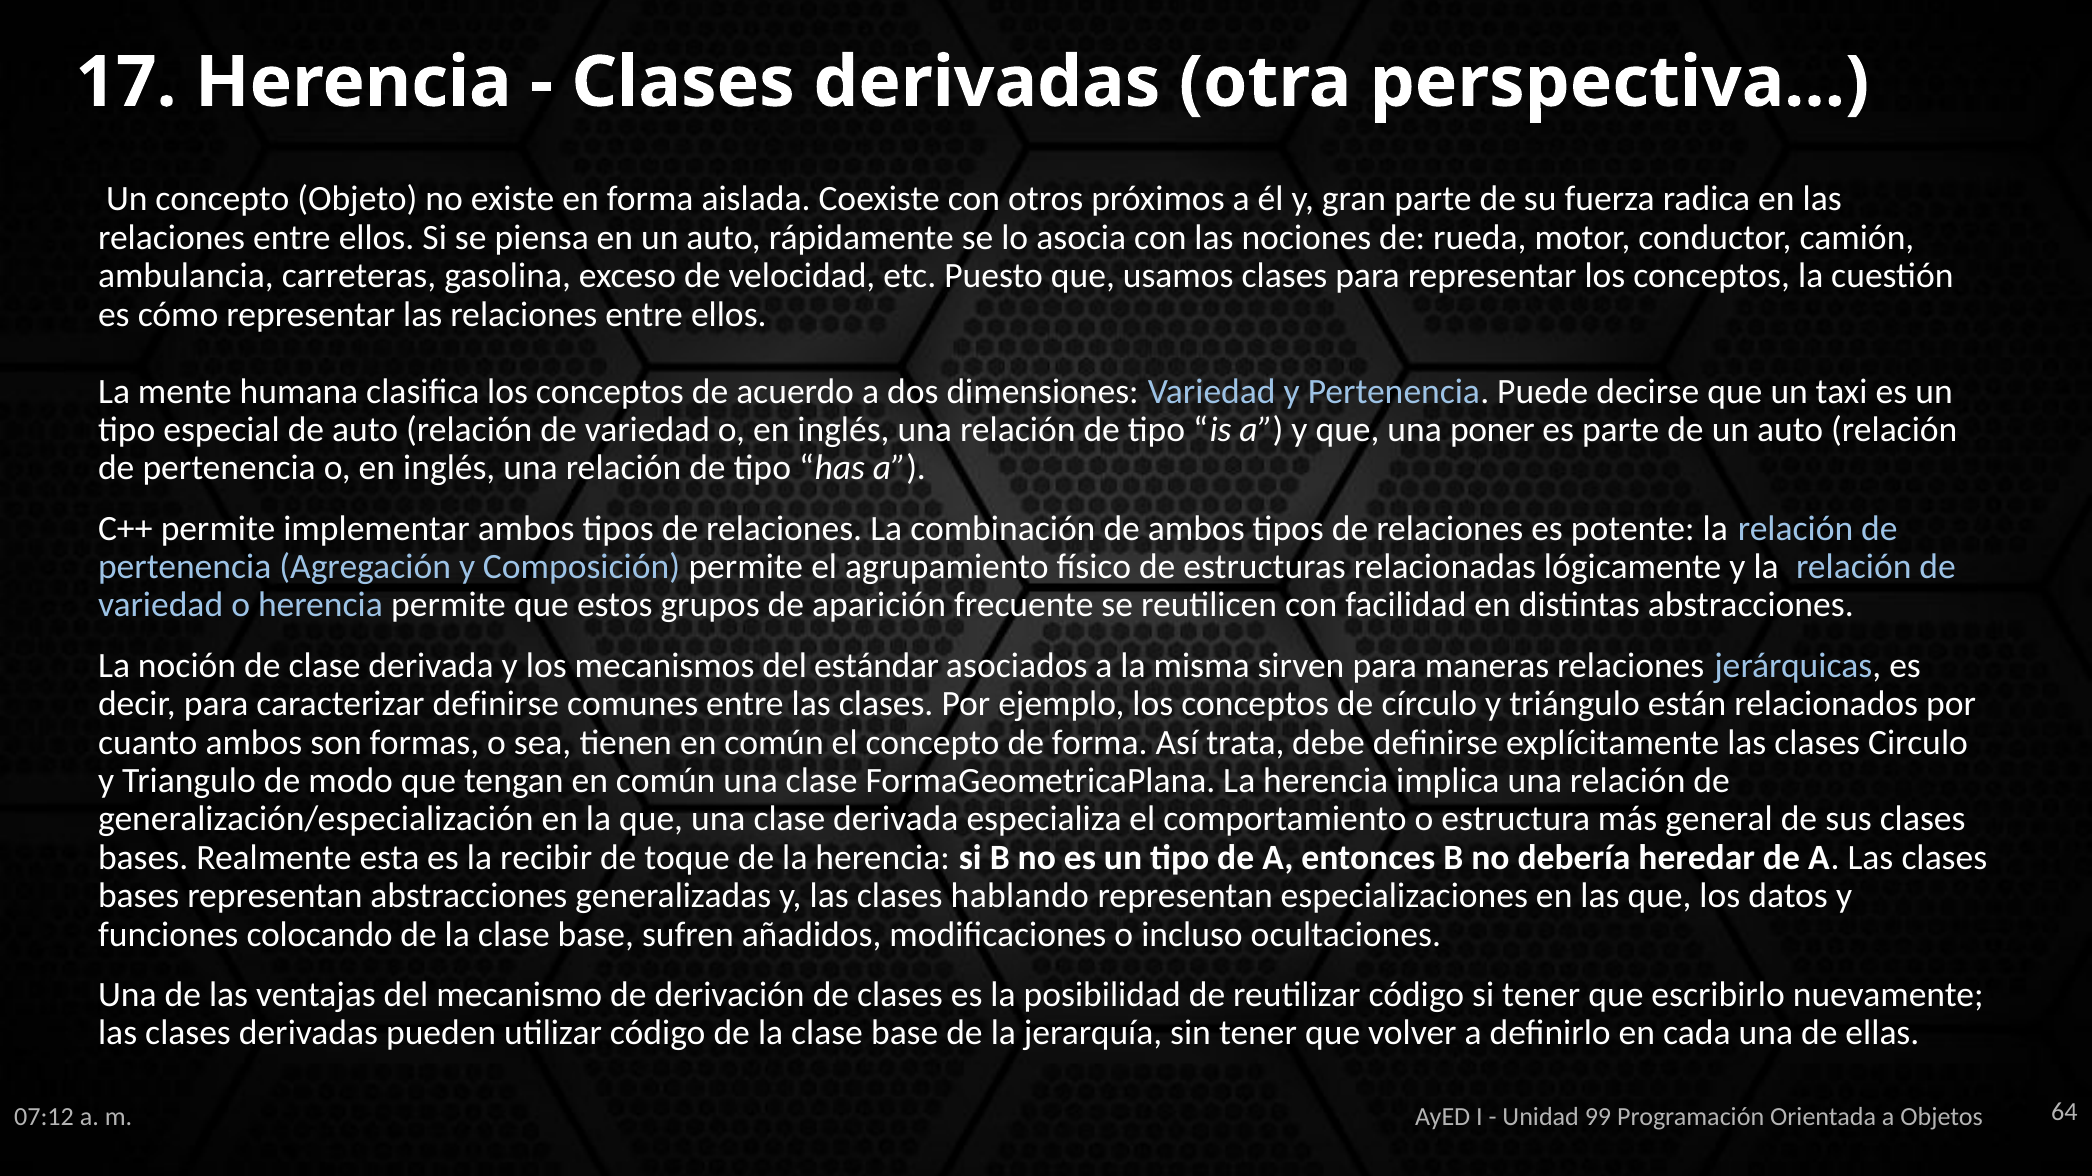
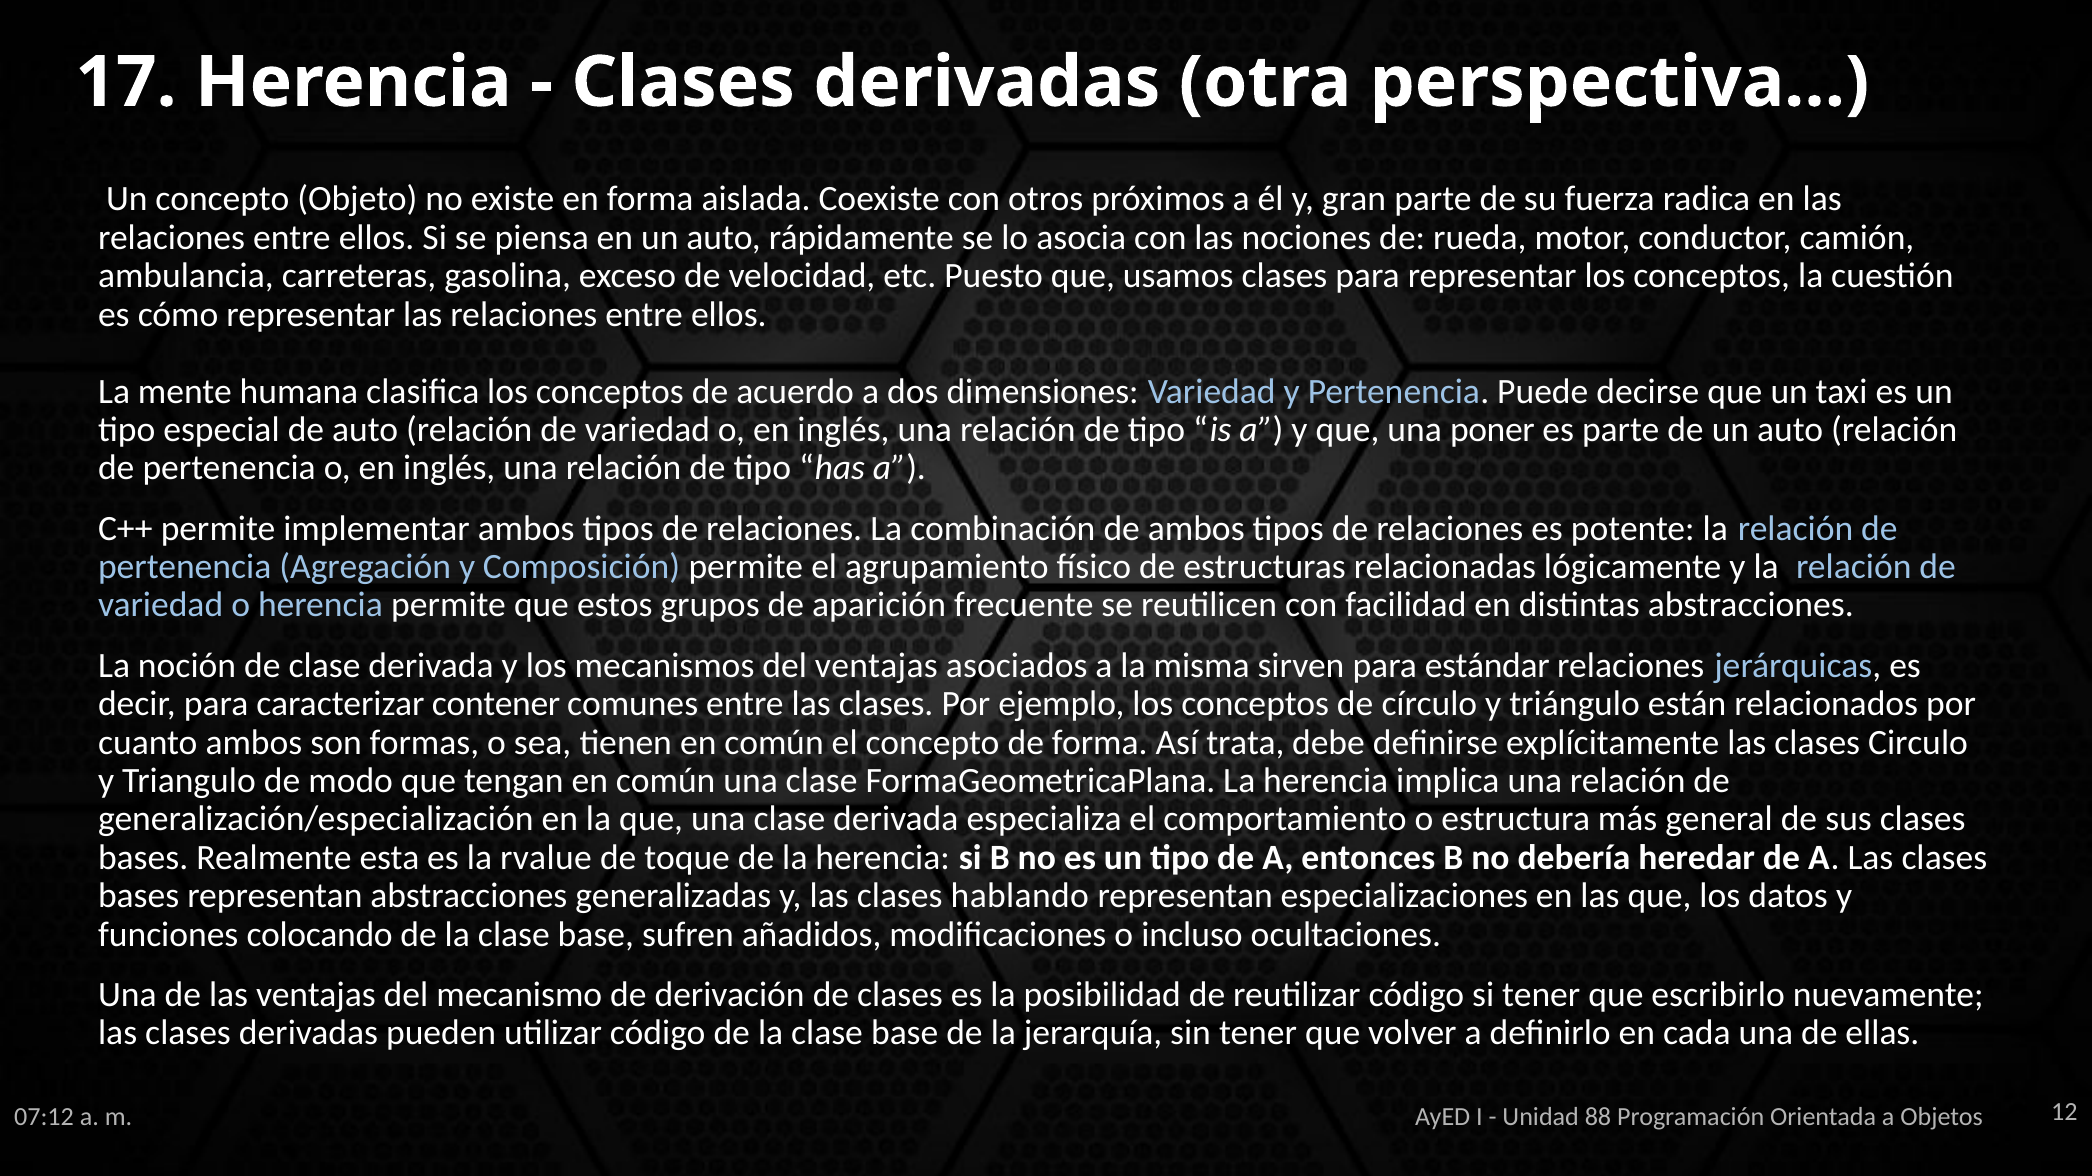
del estándar: estándar -> ventajas (876, 666)
maneras: maneras -> estándar (1487, 666)
caracterizar definirse: definirse -> contener (496, 704)
recibir: recibir -> rvalue (546, 858)
99: 99 -> 88 (1598, 1118)
64: 64 -> 12 (2064, 1113)
